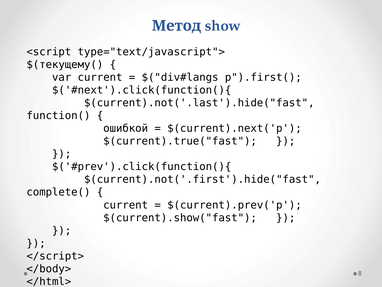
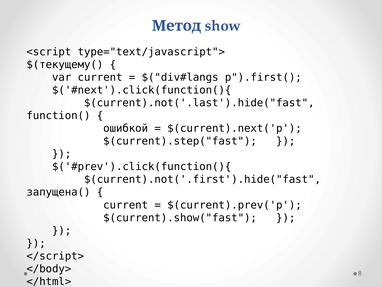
$(current).true("fast: $(current).true("fast -> $(current).step("fast (180, 141)
complete(: complete( -> запущена( (58, 192)
